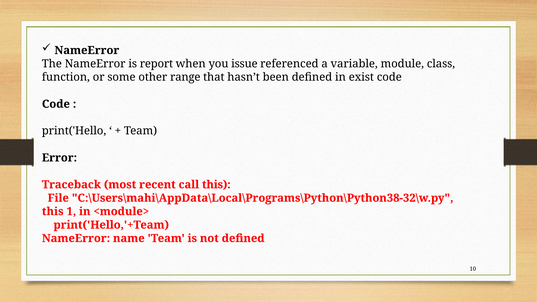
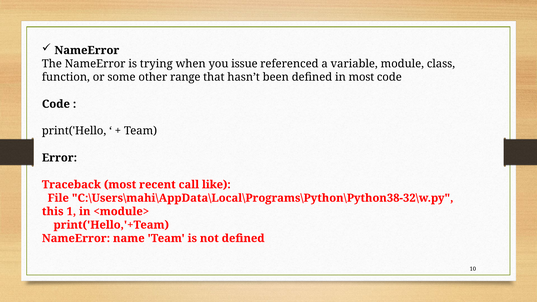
report: report -> trying (156, 64)
in exist: exist -> most (361, 77)
call this: this -> like (216, 185)
